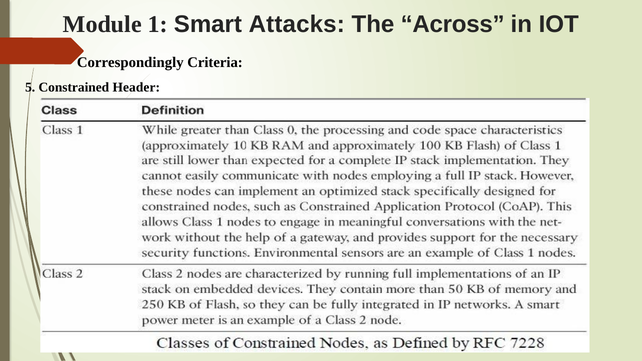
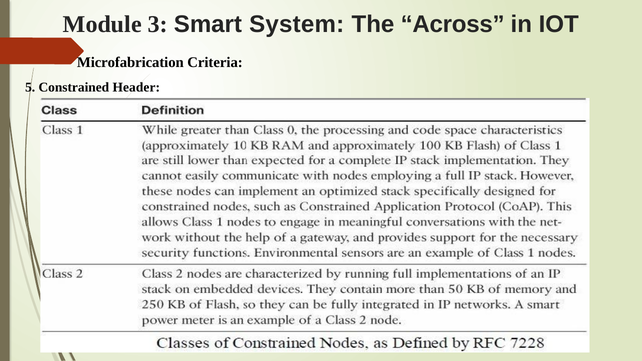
1: 1 -> 3 (158, 24)
Attacks: Attacks -> System (297, 24)
Correspondingly: Correspondingly -> Microfabrication (130, 62)
